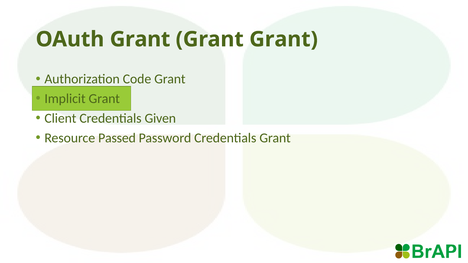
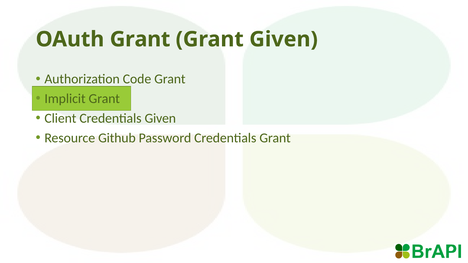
Grant: Grant -> Given (284, 39)
Passed: Passed -> Github (117, 138)
